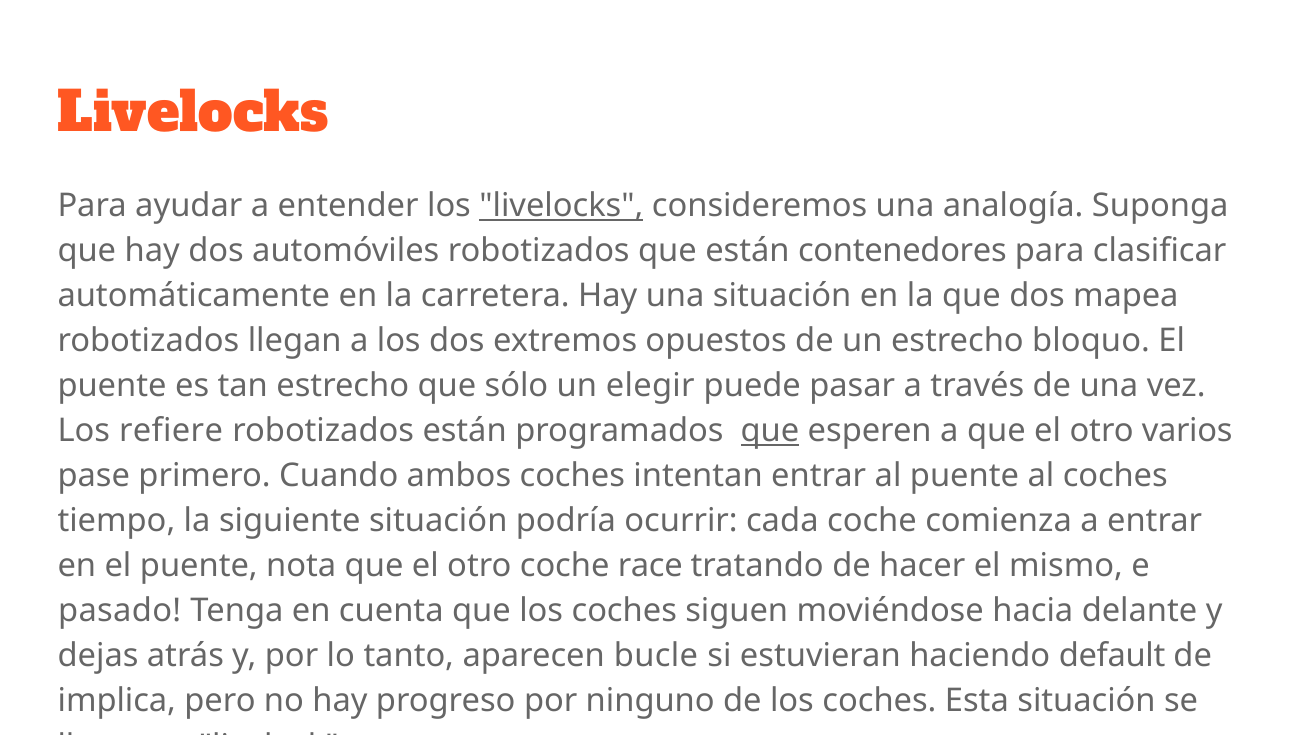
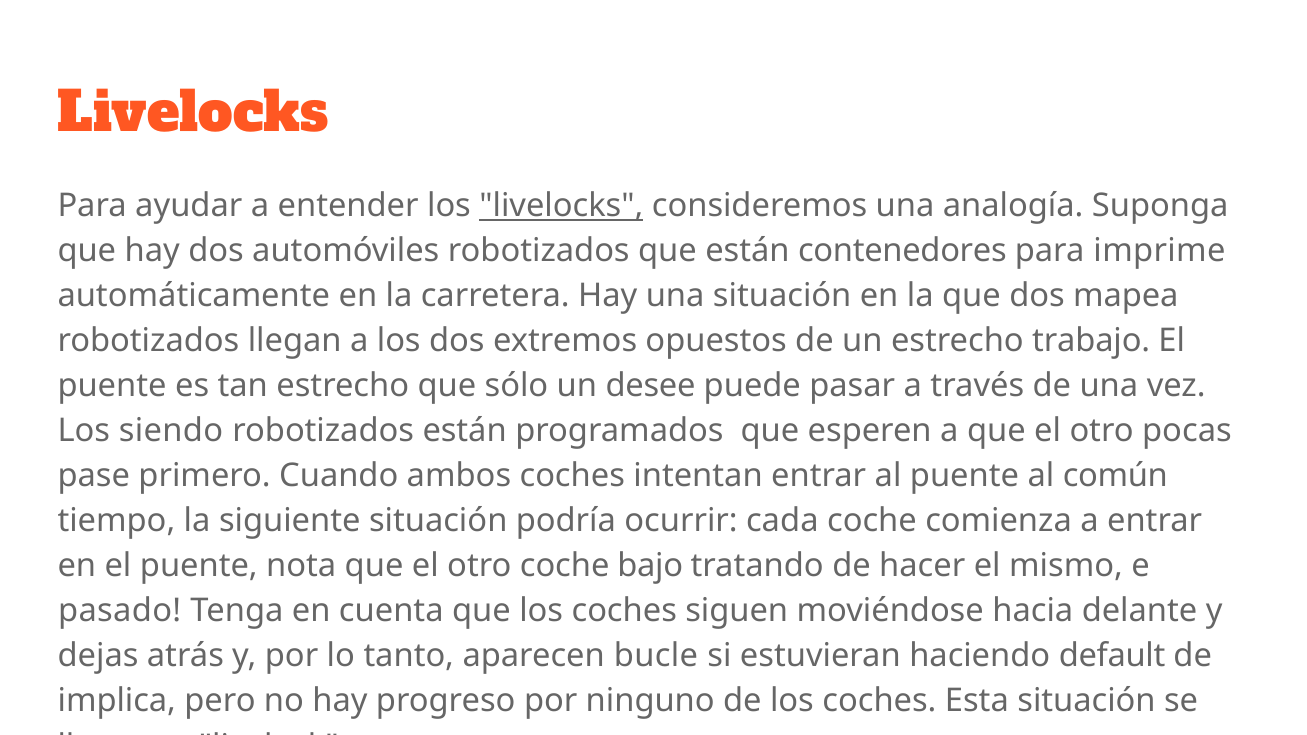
clasificar: clasificar -> imprime (1159, 251)
bloquo: bloquo -> trabajo (1091, 341)
elegir: elegir -> desee (651, 386)
refiere: refiere -> siendo (171, 431)
que underline: present -> none (770, 431)
varios: varios -> pocas (1187, 431)
al coches: coches -> común (1115, 476)
race: race -> bajo (650, 566)
